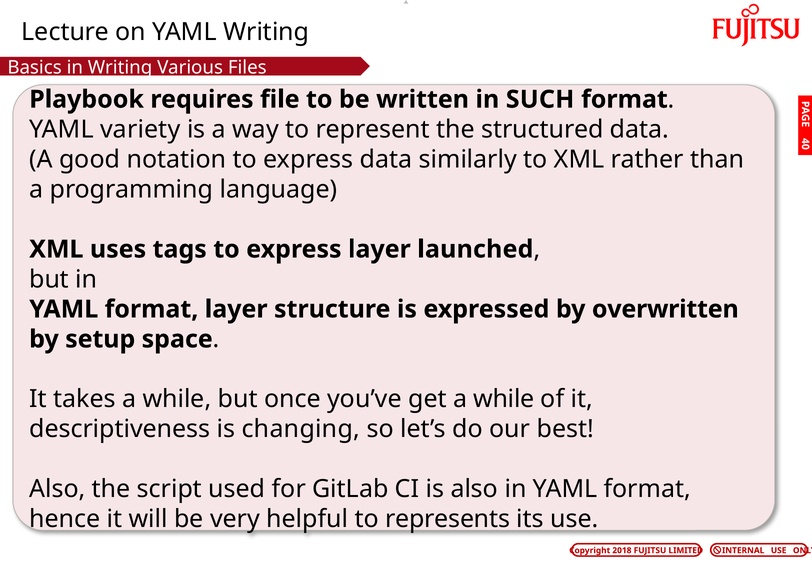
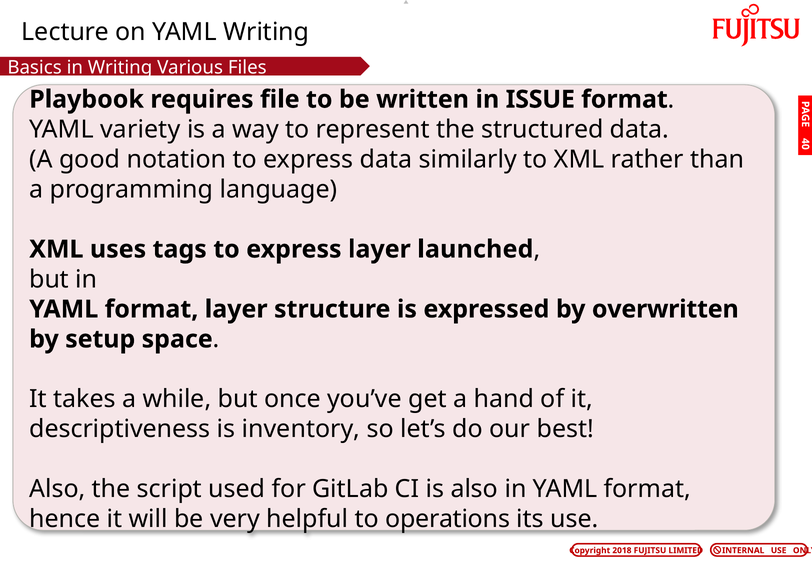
SUCH: SUCH -> ISSUE (540, 99)
get a while: while -> hand (504, 399)
changing: changing -> inventory (301, 429)
represents: represents -> operations (448, 519)
